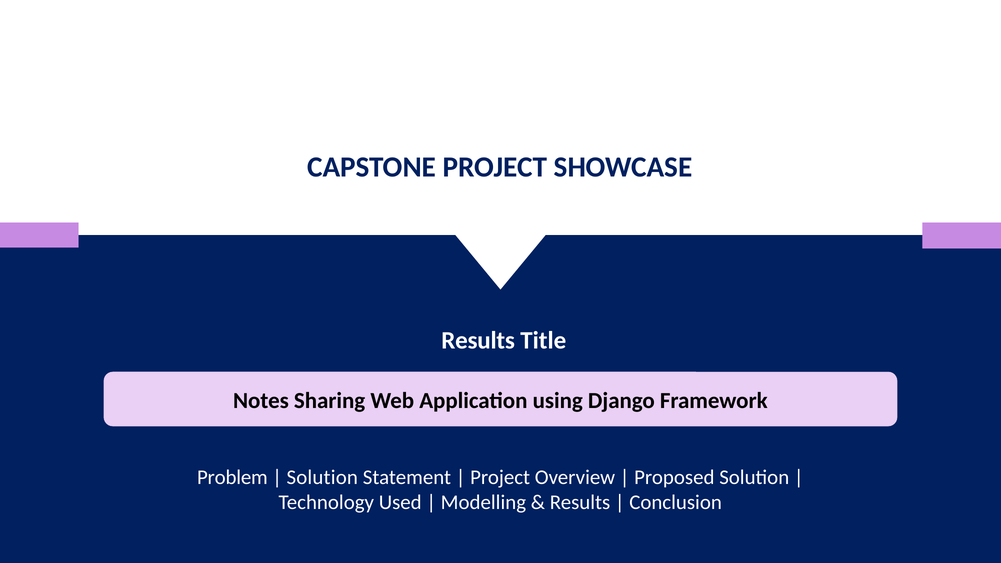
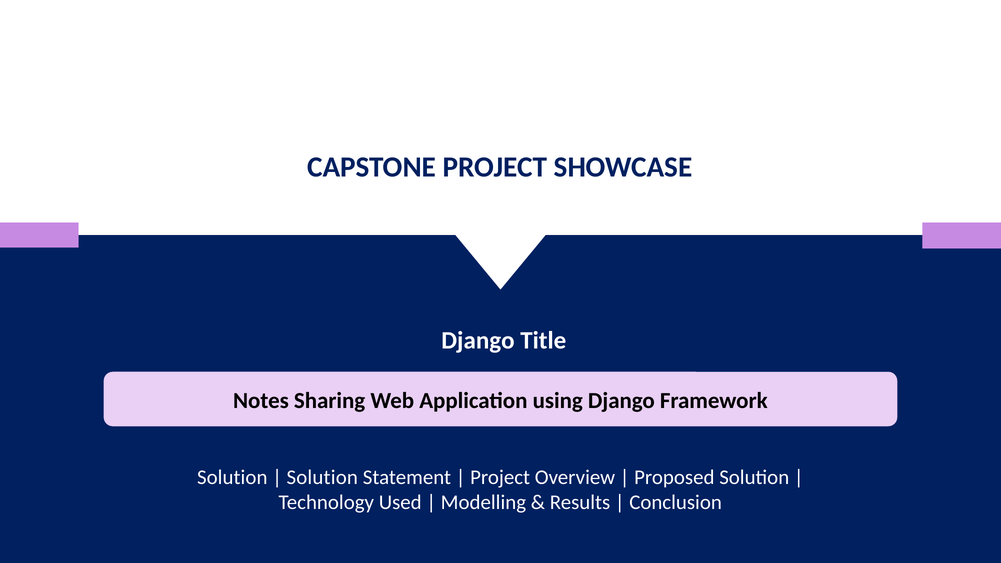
Results: Results -> Django (478, 340)
Problem: Problem -> Solution (232, 477)
